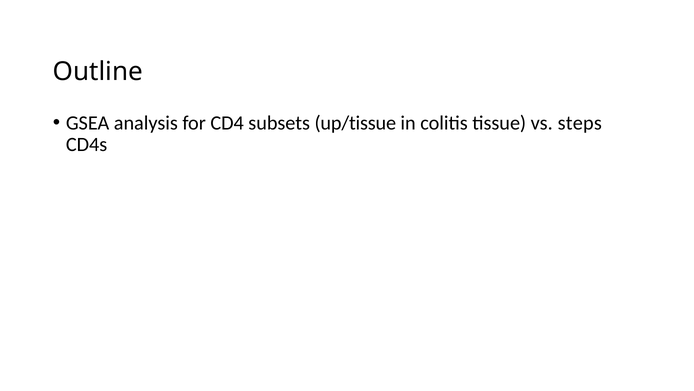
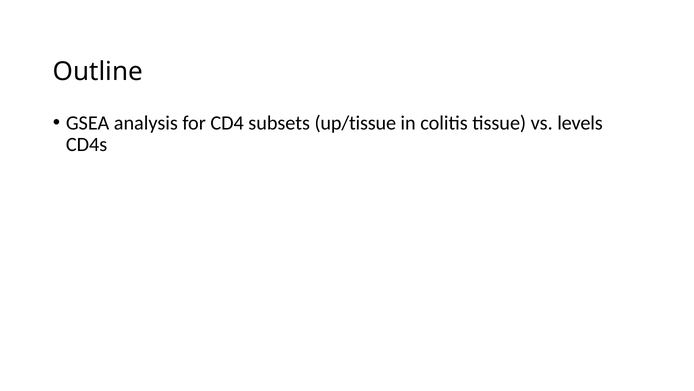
steps: steps -> levels (580, 123)
